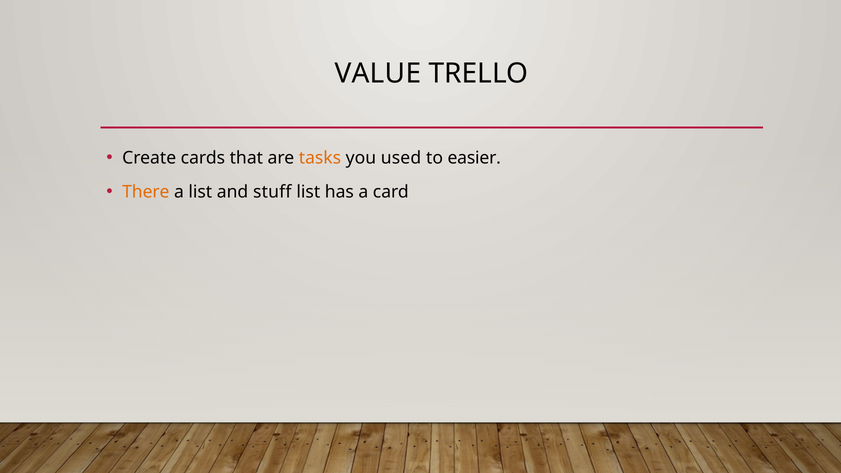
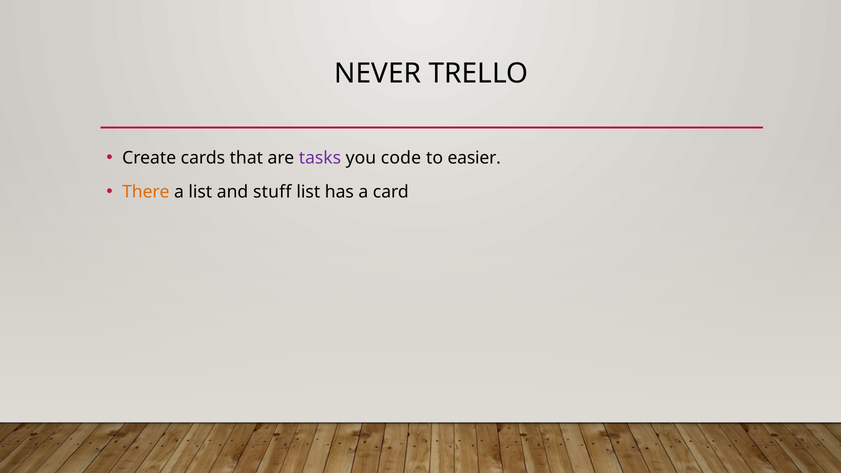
VALUE: VALUE -> NEVER (378, 74)
tasks colour: orange -> purple (320, 158)
used: used -> code (401, 158)
